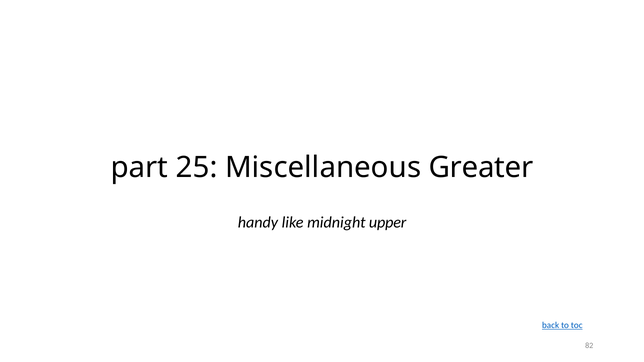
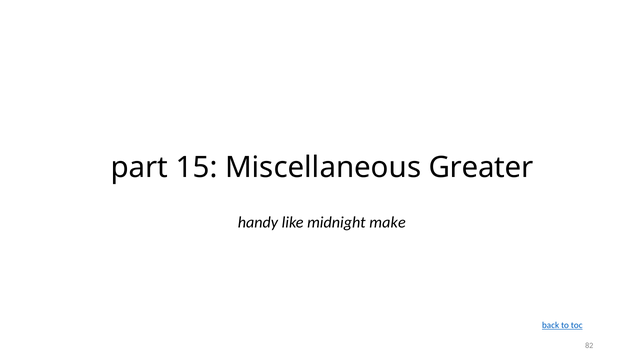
25: 25 -> 15 (197, 168)
upper: upper -> make (388, 223)
